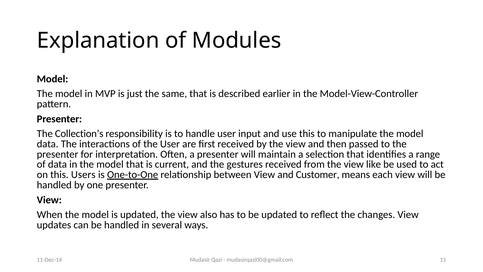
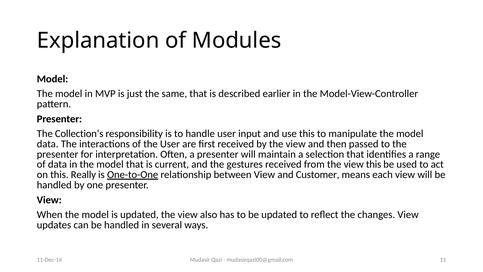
view like: like -> this (374, 164)
Users: Users -> Really (83, 175)
